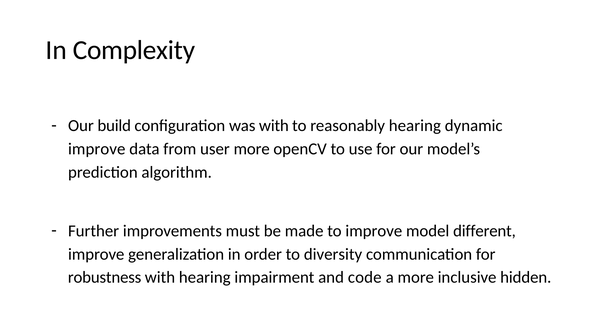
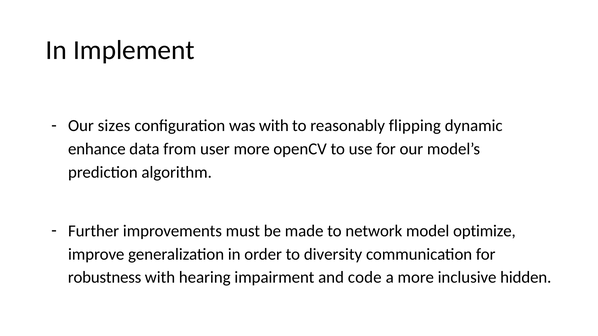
Complexity: Complexity -> Implement (134, 50)
build: build -> sizes (114, 126)
reasonably hearing: hearing -> flipping (415, 126)
improve: improve -> enhance (97, 149)
to improve: improve -> network (374, 231)
different: different -> optimize (484, 231)
